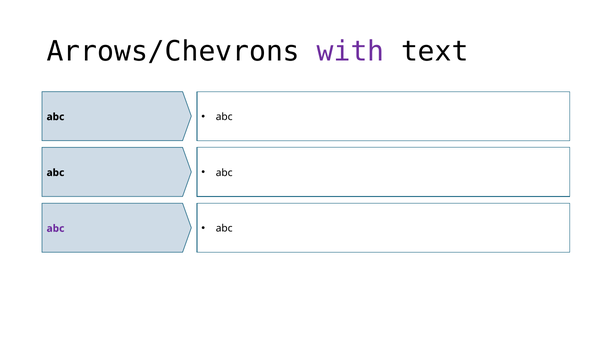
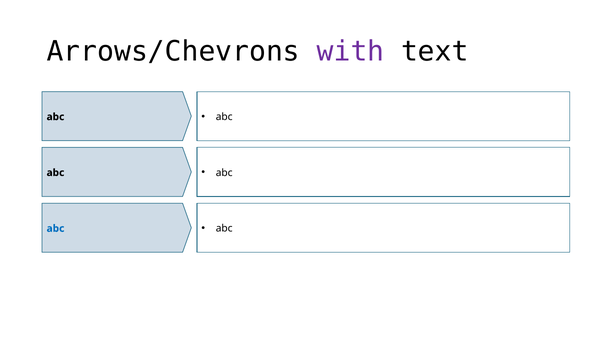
abc colour: purple -> blue (55, 229)
